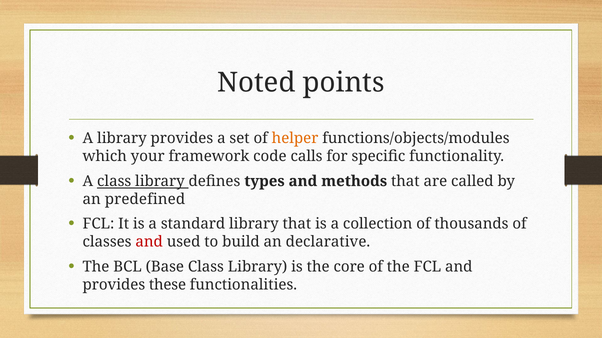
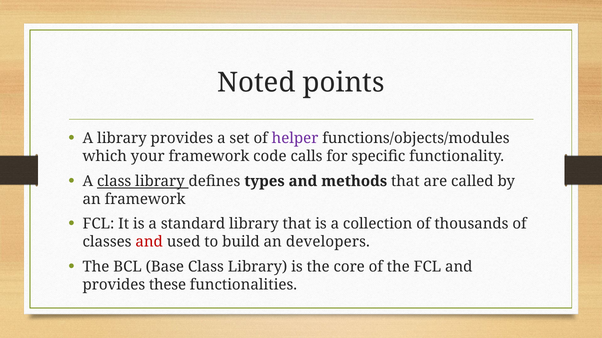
helper colour: orange -> purple (295, 139)
an predefined: predefined -> framework (145, 200)
declarative: declarative -> developers (328, 242)
